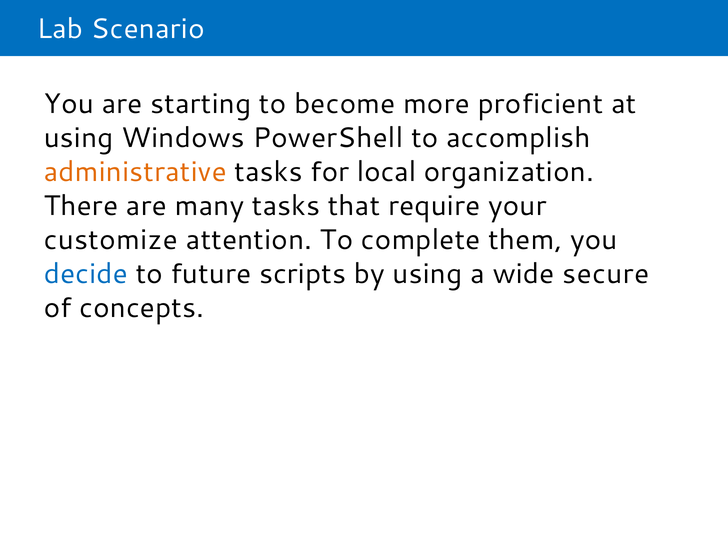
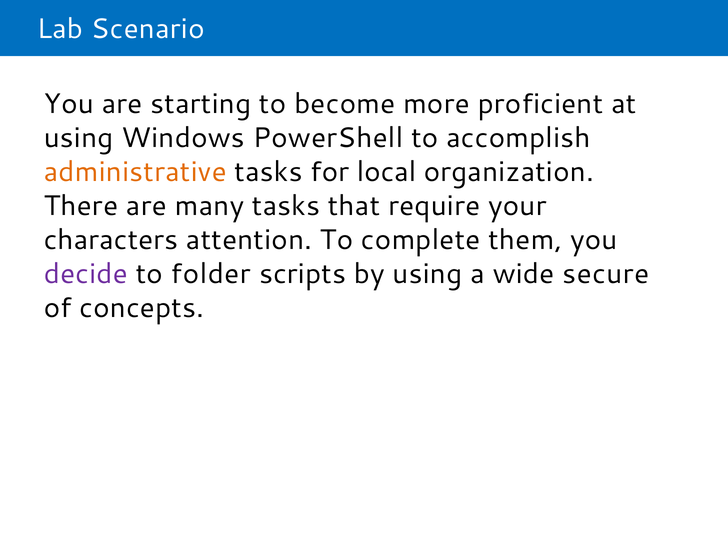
customize: customize -> characters (111, 240)
decide colour: blue -> purple (86, 274)
future: future -> folder (211, 274)
